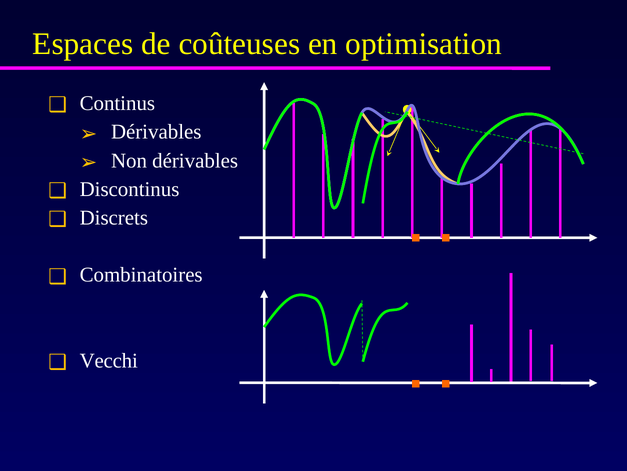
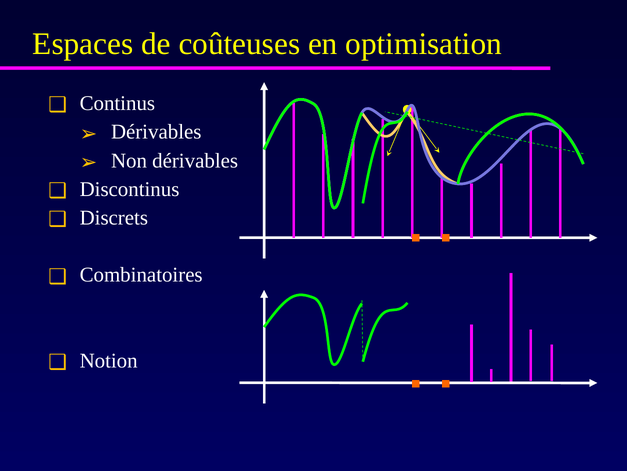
Vecchi: Vecchi -> Notion (109, 360)
